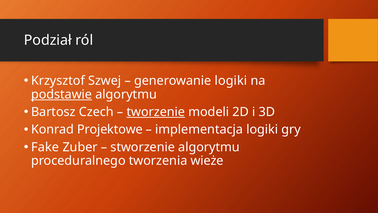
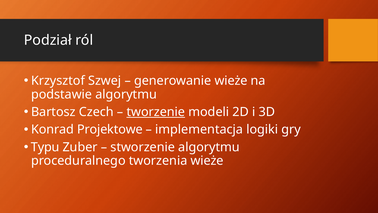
generowanie logiki: logiki -> wieże (231, 81)
podstawie underline: present -> none (62, 94)
Fake: Fake -> Typu (45, 147)
